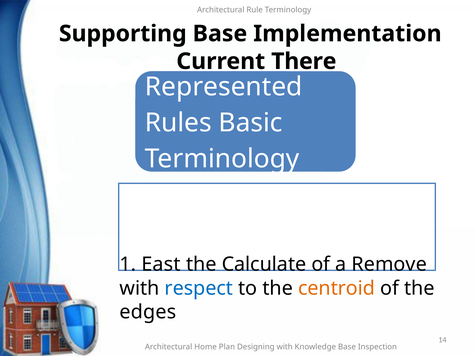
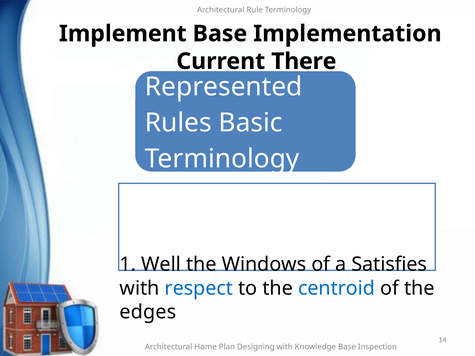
Supporting: Supporting -> Implement (123, 34)
East: East -> Well (161, 265)
Calculate: Calculate -> Windows (264, 265)
Remove: Remove -> Satisfies (389, 265)
centroid colour: orange -> blue (337, 288)
